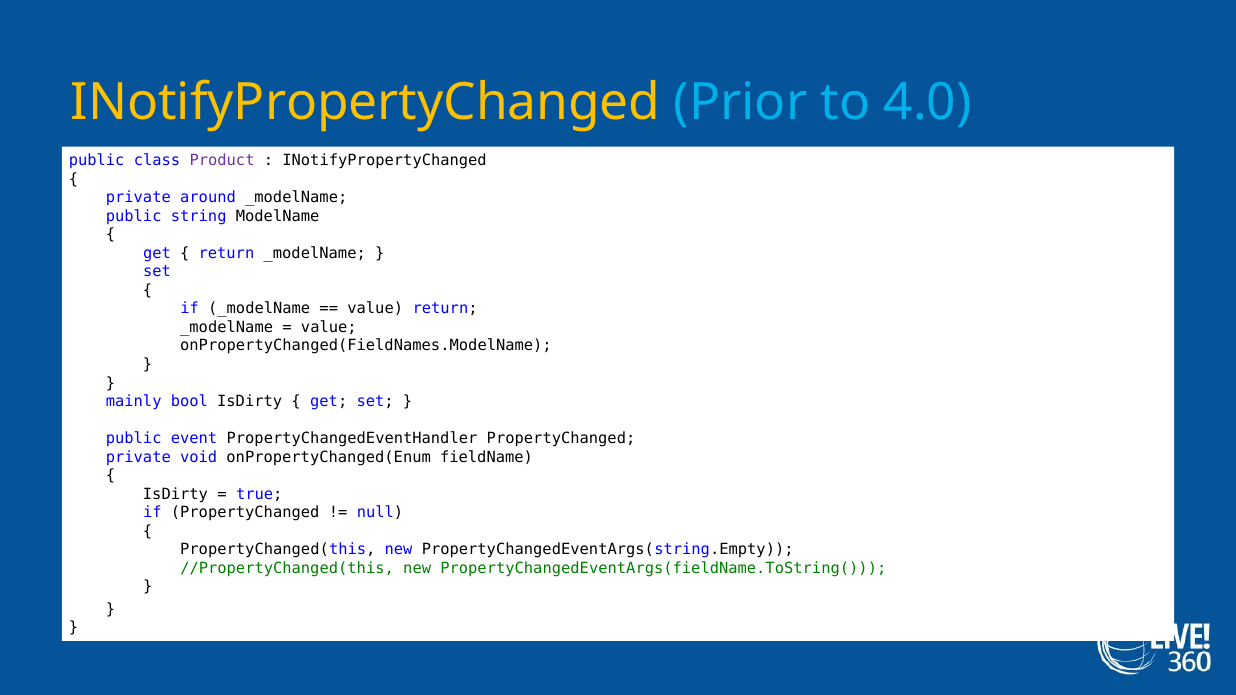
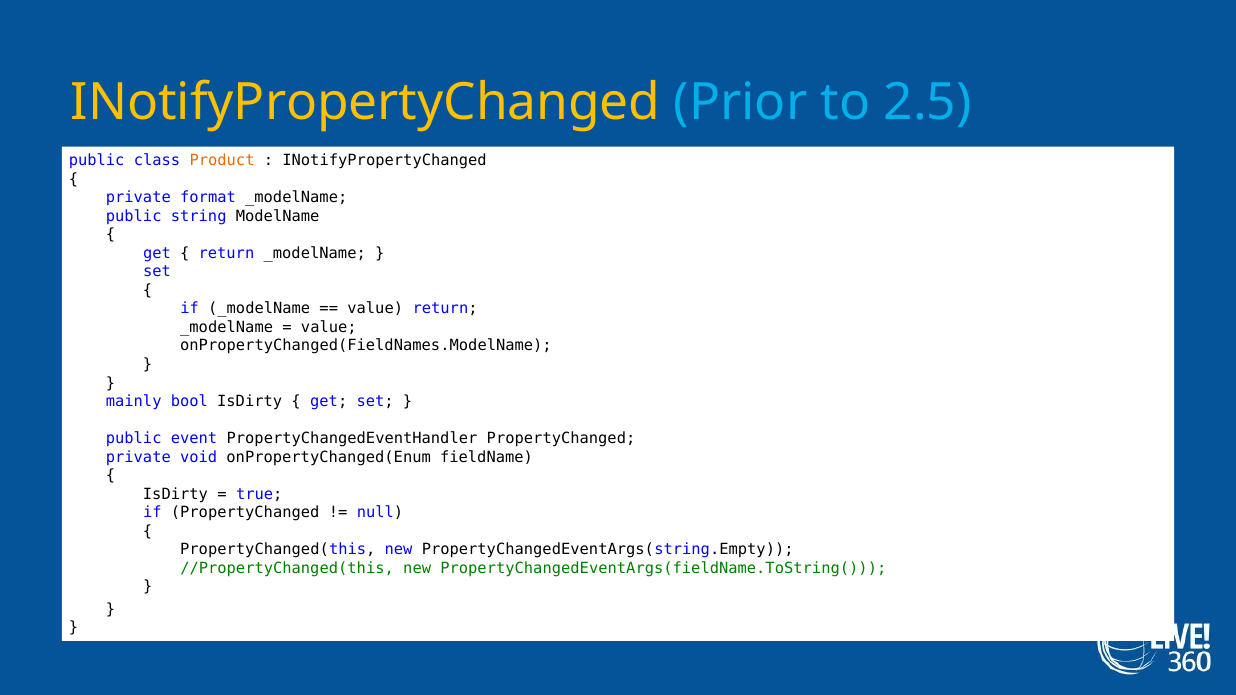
4.0: 4.0 -> 2.5 (928, 102)
Product colour: purple -> orange (222, 161)
around: around -> format (208, 198)
